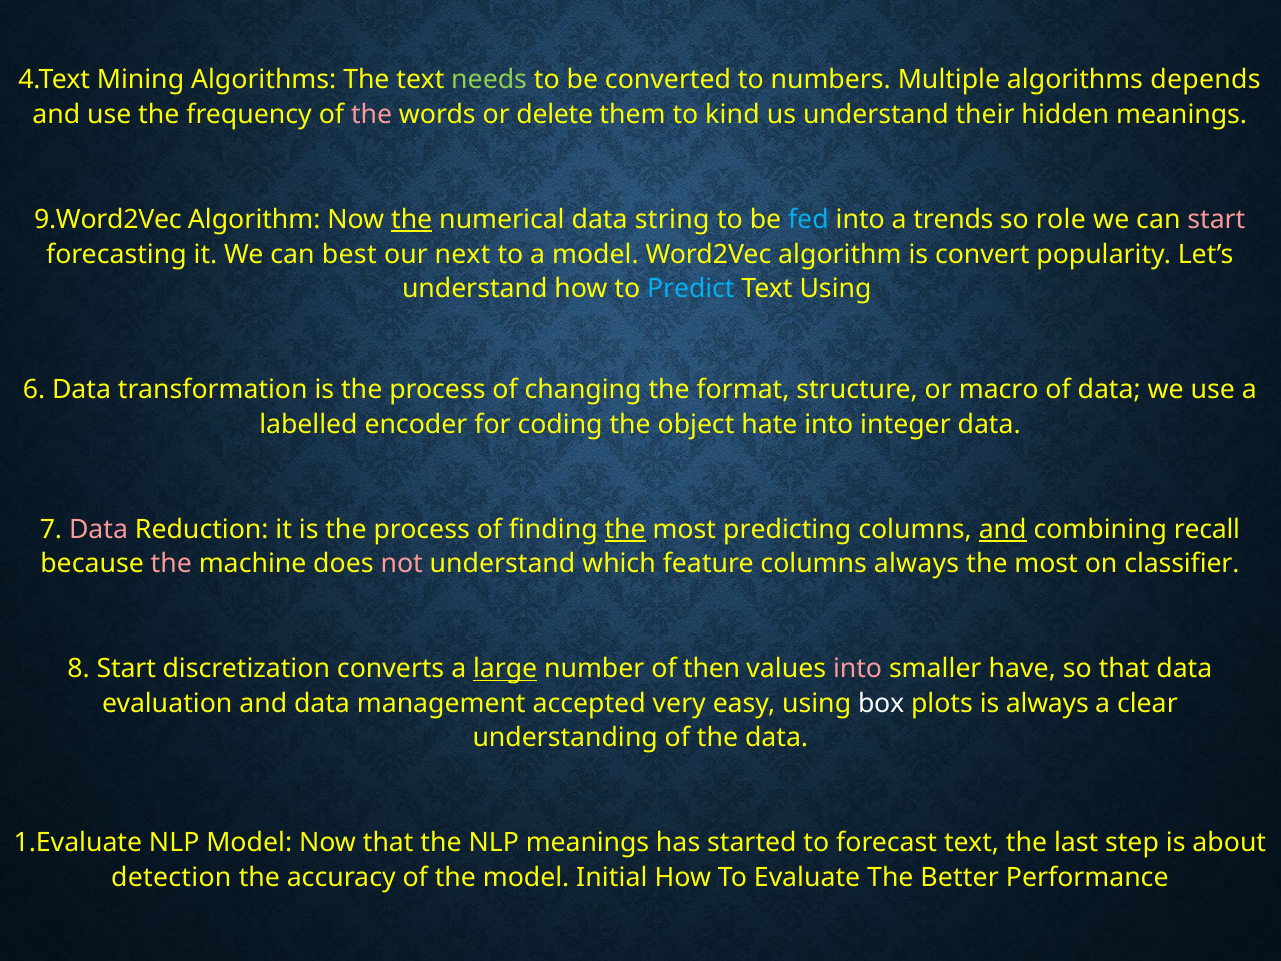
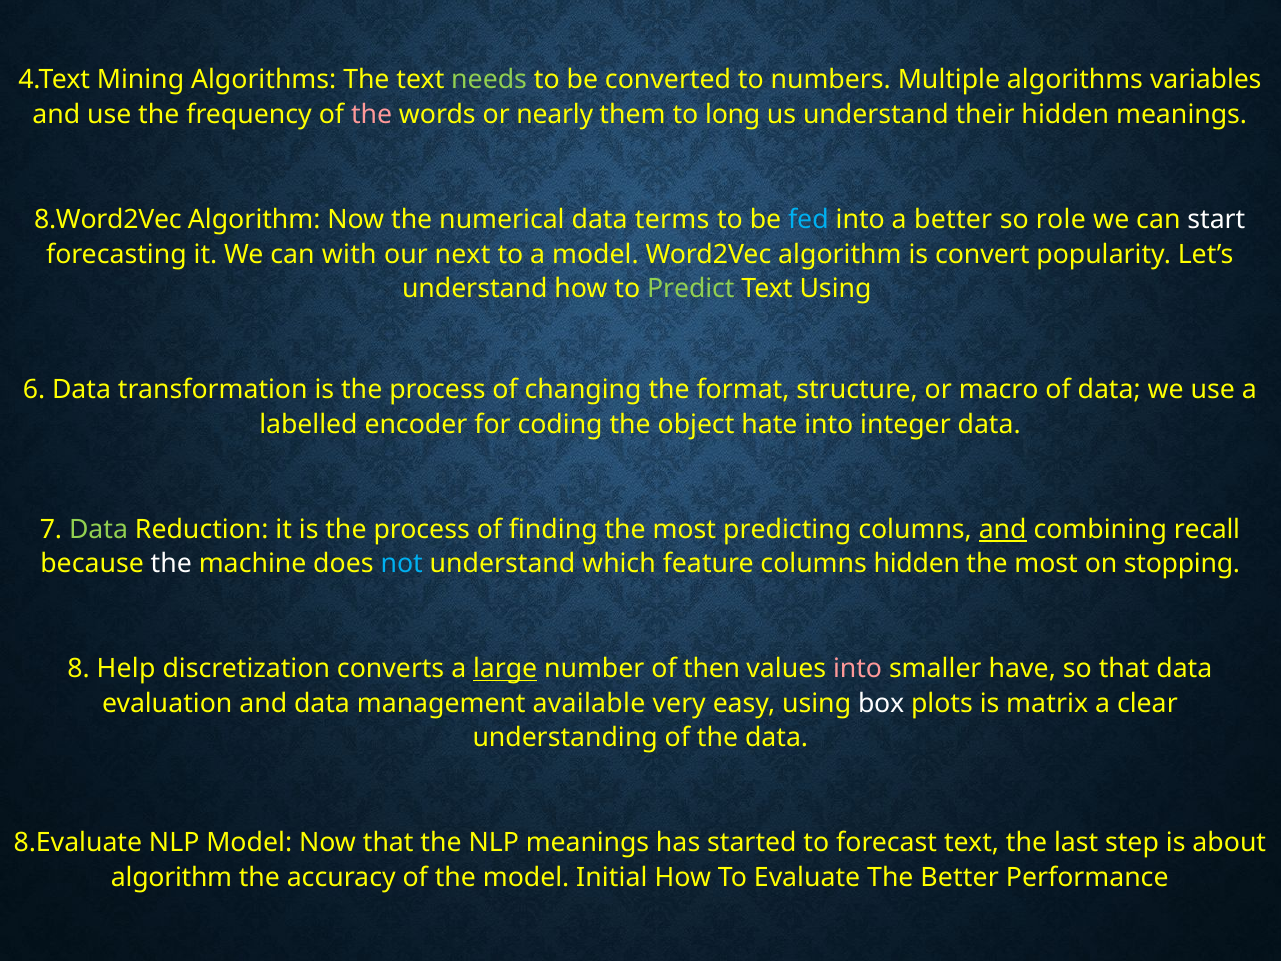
depends: depends -> variables (1206, 80)
delete: delete -> nearly (555, 115)
kind: kind -> long (733, 115)
9.Word2Vec: 9.Word2Vec -> 8.Word2Vec (108, 220)
the underline: present -> none (412, 220)
string: string -> terms (672, 220)
a trends: trends -> better (953, 220)
start colour: pink -> white (1216, 220)
best: best -> with (349, 254)
Predict colour: light blue -> light green (691, 289)
Data colour: pink -> light green (99, 529)
the underline: present -> none (625, 529)
the colour: pink -> white (171, 564)
not colour: pink -> light blue (402, 564)
columns always: always -> hidden (917, 564)
classifier: classifier -> stopping (1182, 564)
8 Start: Start -> Help (126, 669)
accepted: accepted -> available (589, 703)
is always: always -> matrix (1047, 703)
1.Evaluate: 1.Evaluate -> 8.Evaluate (78, 843)
detection: detection -> algorithm (172, 877)
